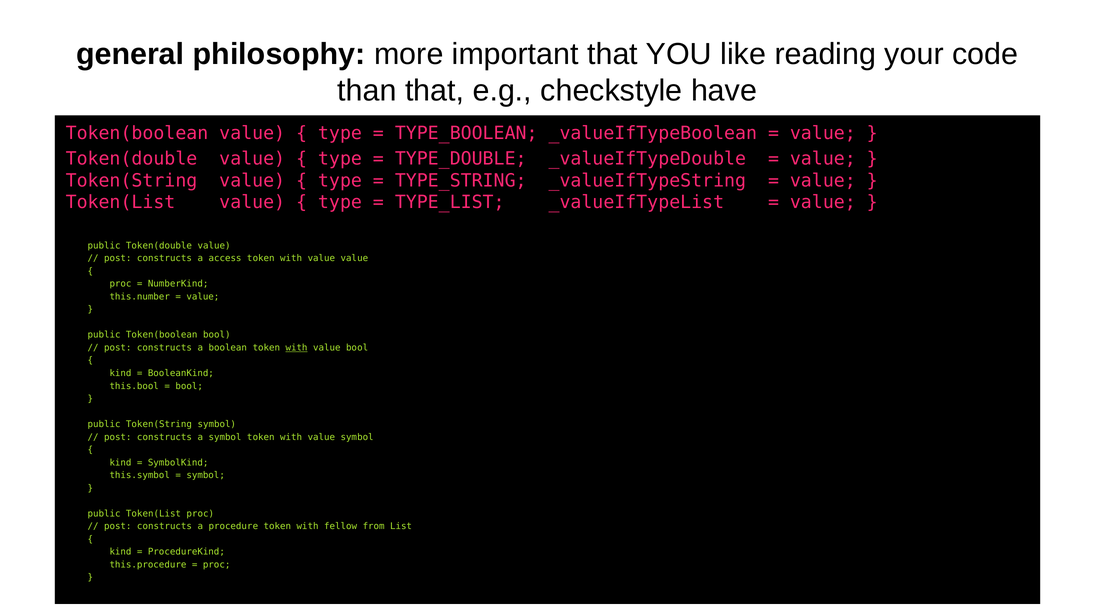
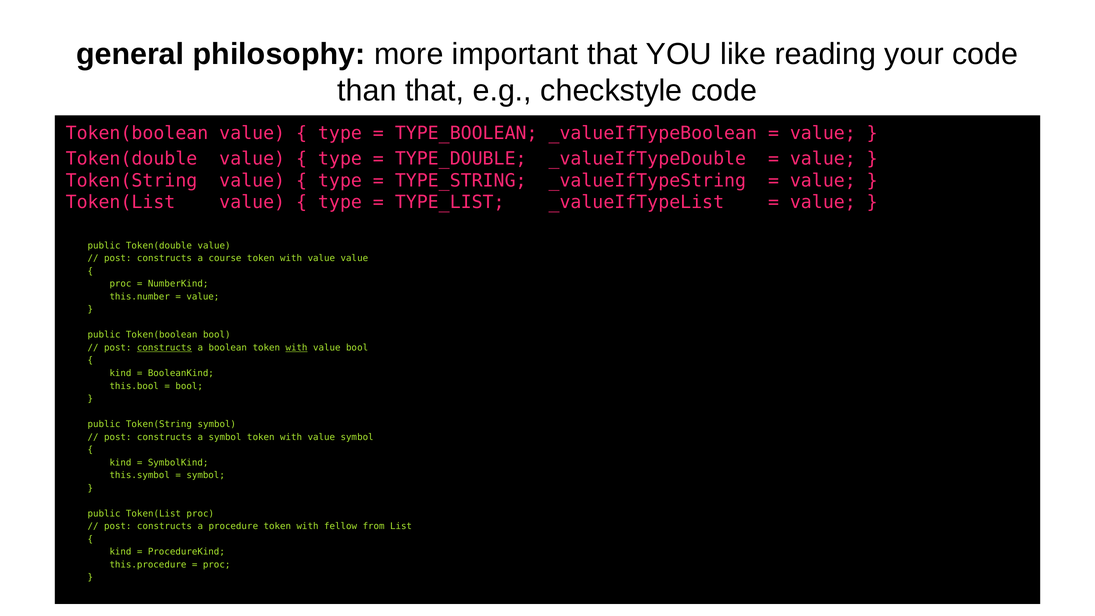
checkstyle have: have -> code (724, 91)
access: access -> course (225, 258)
constructs underline: none -> present (164, 348)
